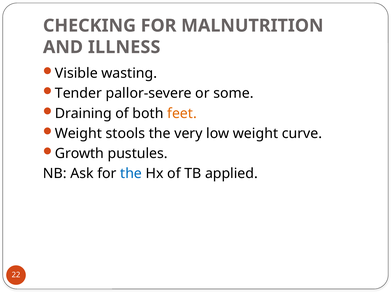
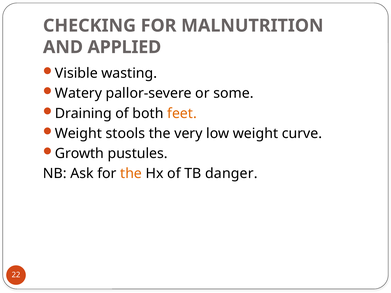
ILLNESS: ILLNESS -> APPLIED (124, 47)
Tender: Tender -> Watery (78, 93)
the colour: blue -> orange (131, 174)
applied: applied -> danger (231, 174)
